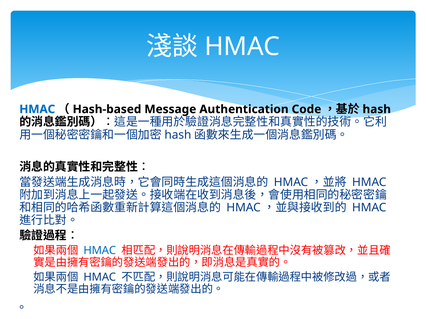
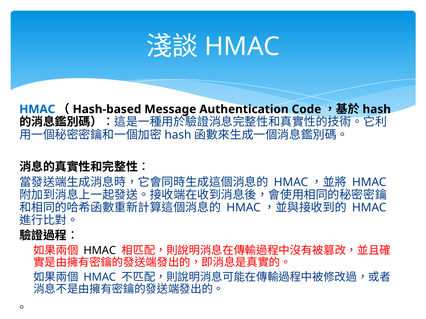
HMAC colour: blue -> black (100, 251)
